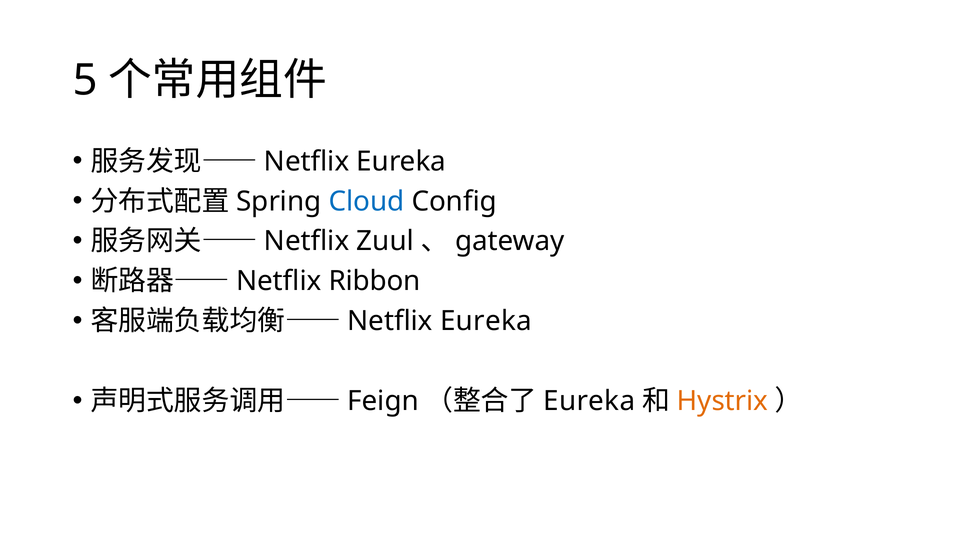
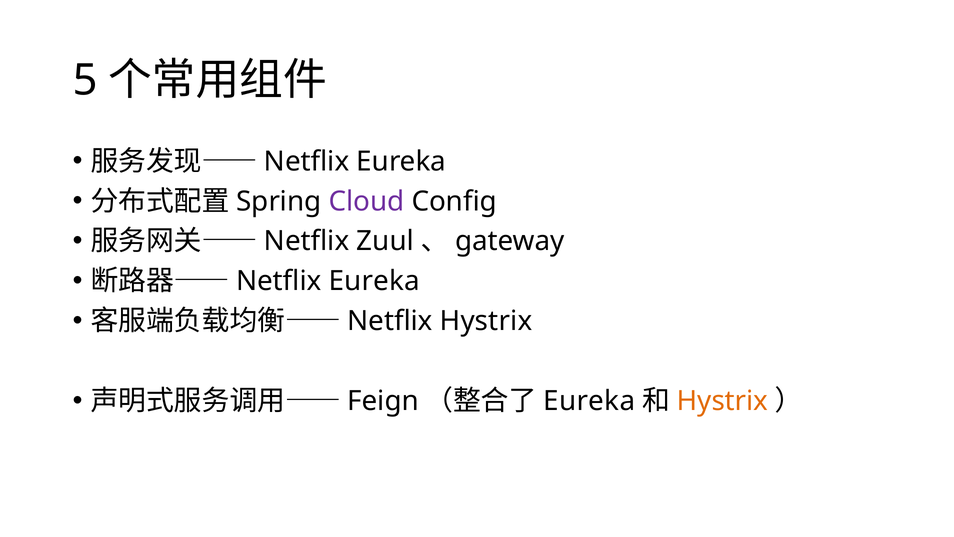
Cloud colour: blue -> purple (367, 201)
Ribbon: Ribbon -> Eureka (374, 281)
Eureka: Eureka -> Hystrix (486, 321)
